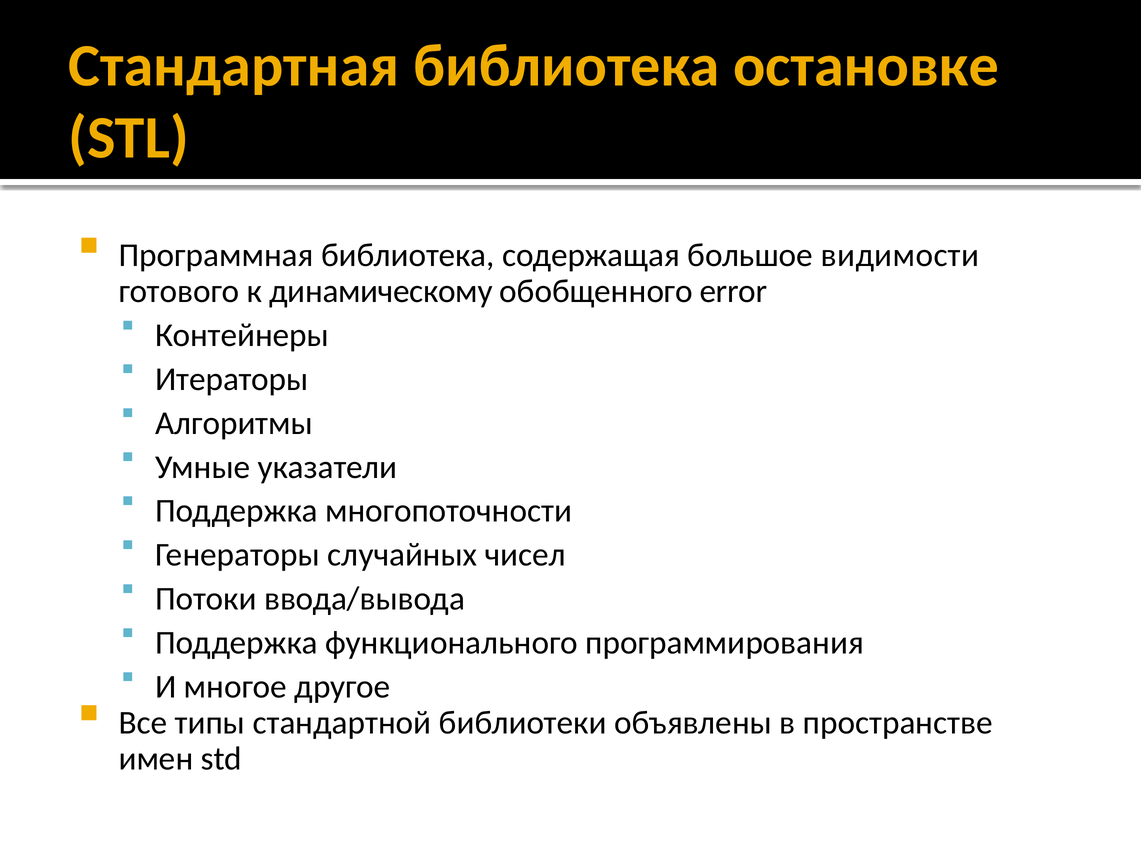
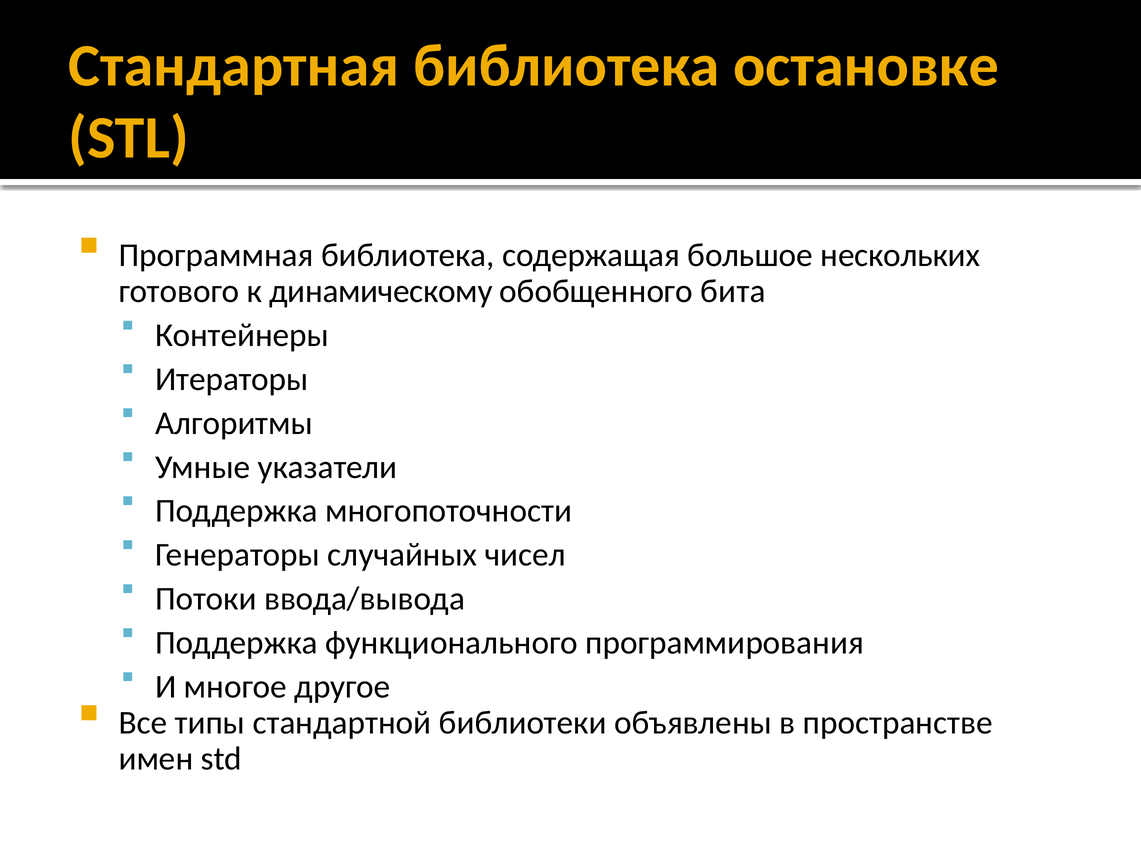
видимости: видимости -> нескольких (900, 255)
error: error -> бита (733, 291)
